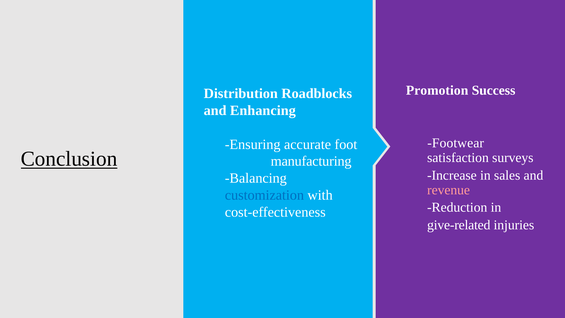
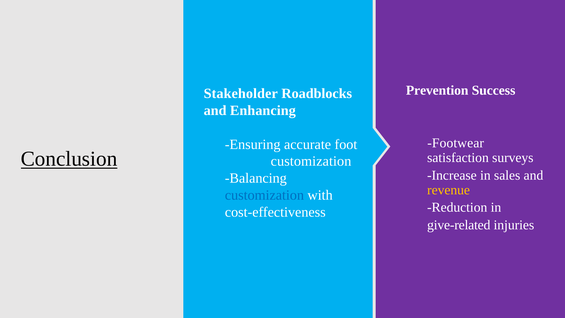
Promotion: Promotion -> Prevention (437, 90)
Distribution: Distribution -> Stakeholder (241, 93)
manufacturing: manufacturing -> customization (311, 161)
revenue colour: pink -> yellow (449, 190)
